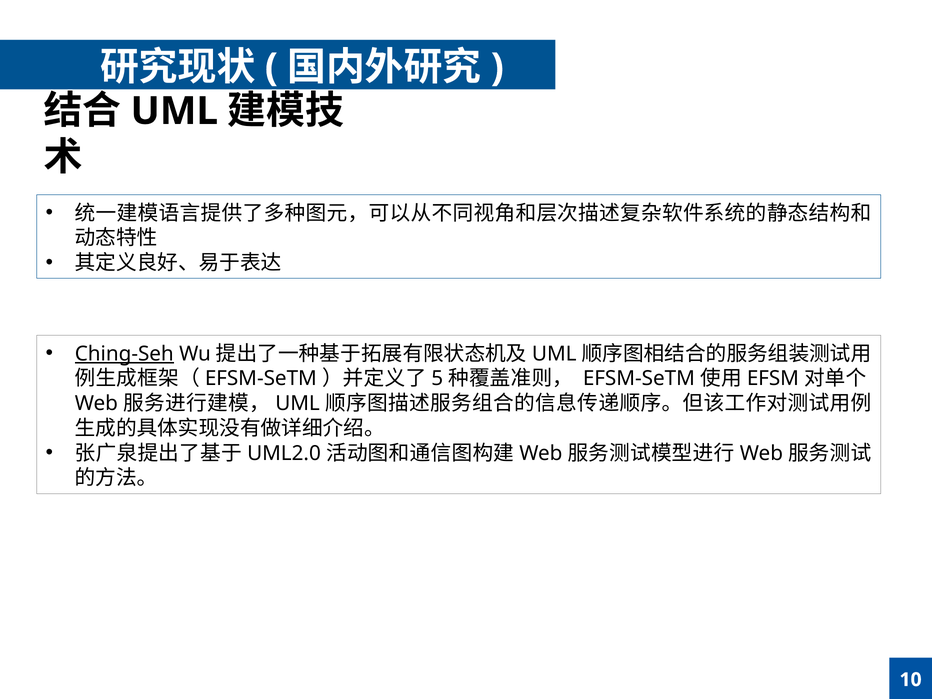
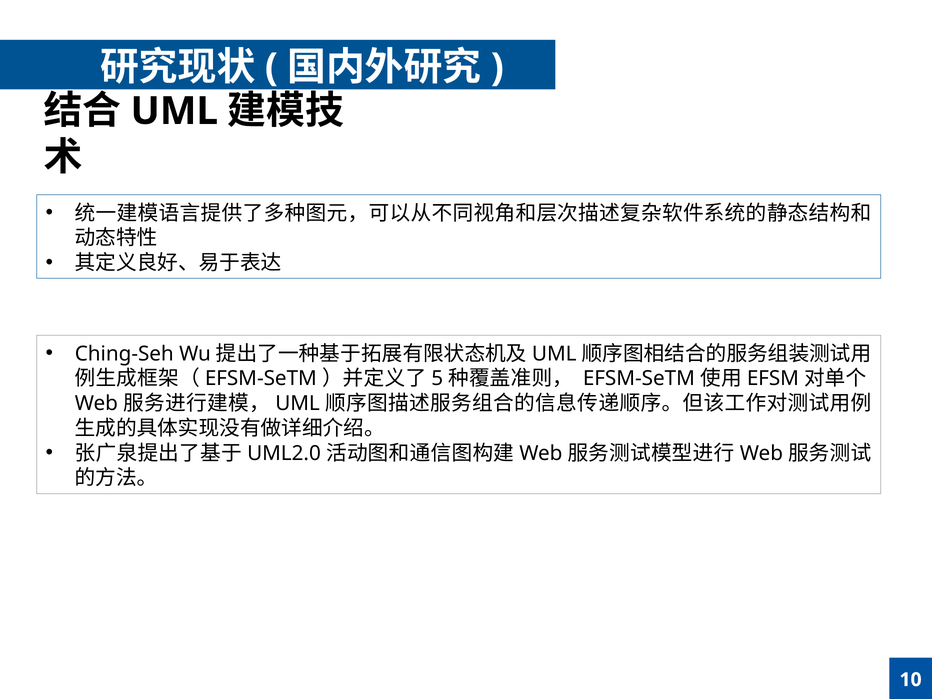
Ching-Seh underline: present -> none (124, 354)
